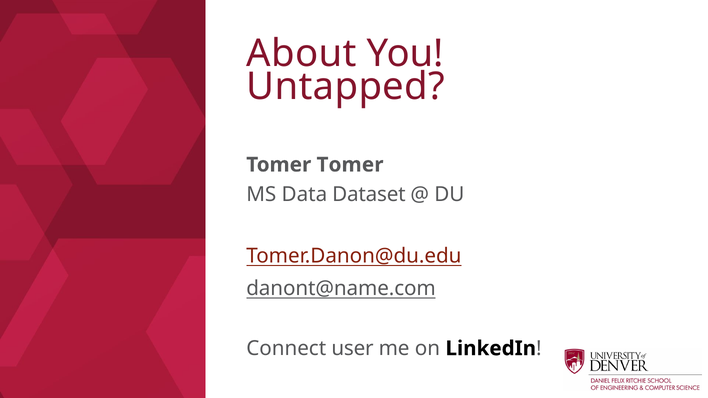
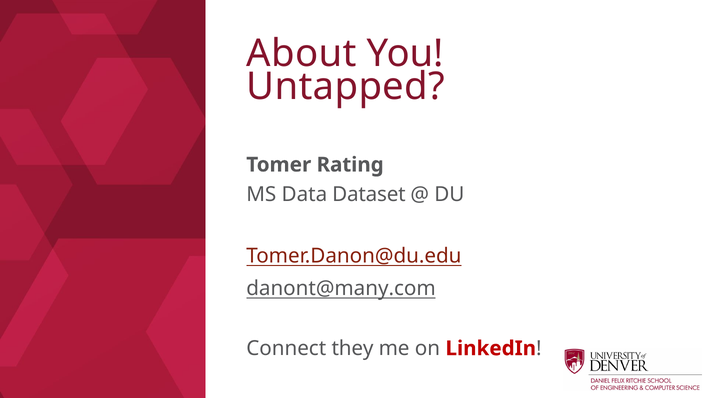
Tomer Tomer: Tomer -> Rating (350, 165)
danont@name.com: danont@name.com -> danont@many.com (341, 289)
user: user -> they (353, 349)
LinkedIn colour: black -> red (491, 349)
